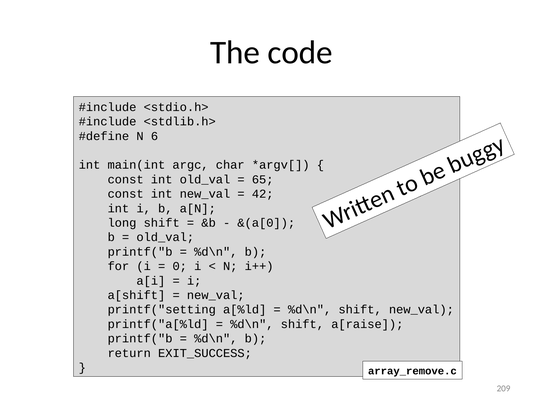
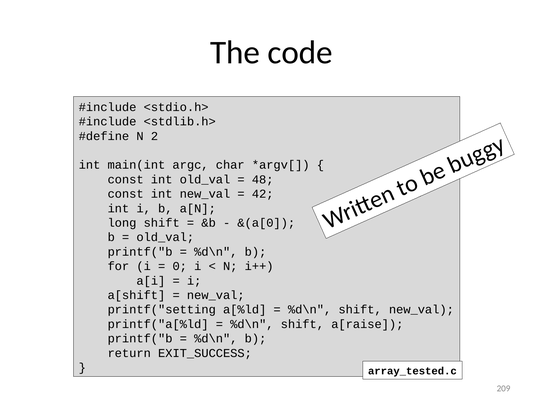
6: 6 -> 2 (154, 136)
65: 65 -> 48 (263, 180)
array_remove.c: array_remove.c -> array_tested.c (412, 371)
